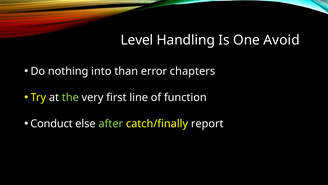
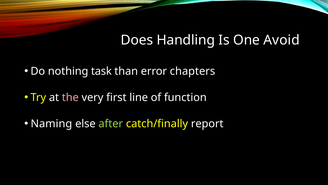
Level: Level -> Does (137, 40)
into: into -> task (101, 71)
the colour: light green -> pink (70, 97)
Conduct: Conduct -> Naming (51, 124)
